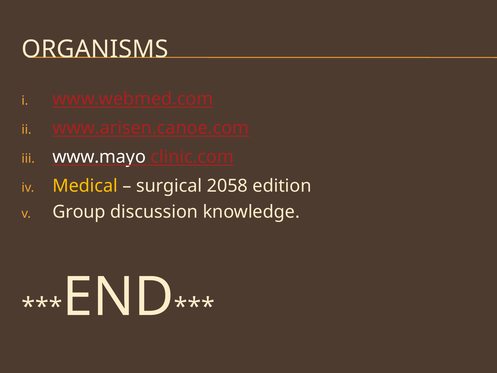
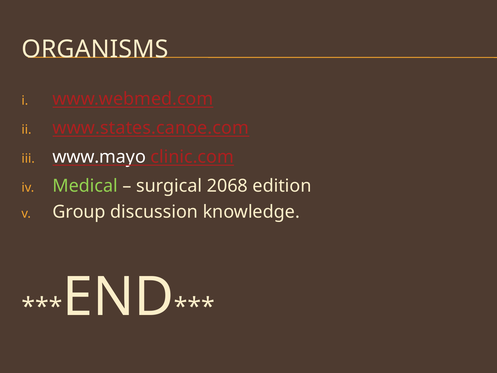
www.arisen.canoe.com: www.arisen.canoe.com -> www.states.canoe.com (151, 128)
Medical colour: yellow -> light green (85, 186)
2058: 2058 -> 2068 (227, 186)
